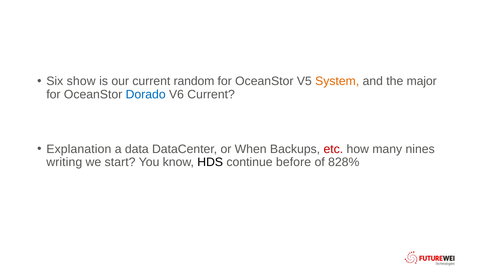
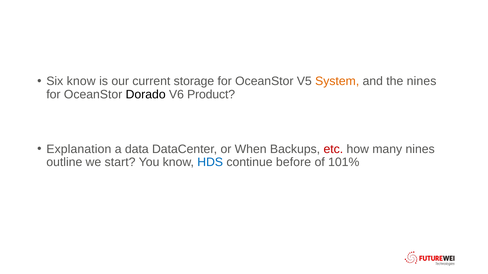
Six show: show -> know (81, 81)
random: random -> storage (194, 81)
the major: major -> nines (422, 81)
Dorado colour: blue -> black (146, 95)
V6 Current: Current -> Product (211, 95)
writing: writing -> outline (64, 163)
HDS colour: black -> blue (210, 163)
828%: 828% -> 101% (344, 163)
